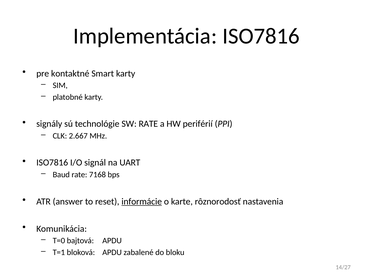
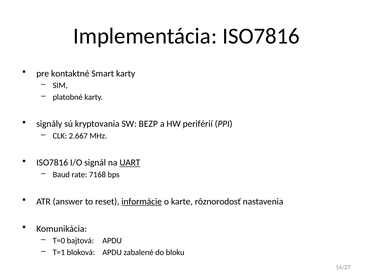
technológie: technológie -> kryptovania (97, 124)
SW RATE: RATE -> BEZP (148, 124)
UART underline: none -> present (130, 163)
